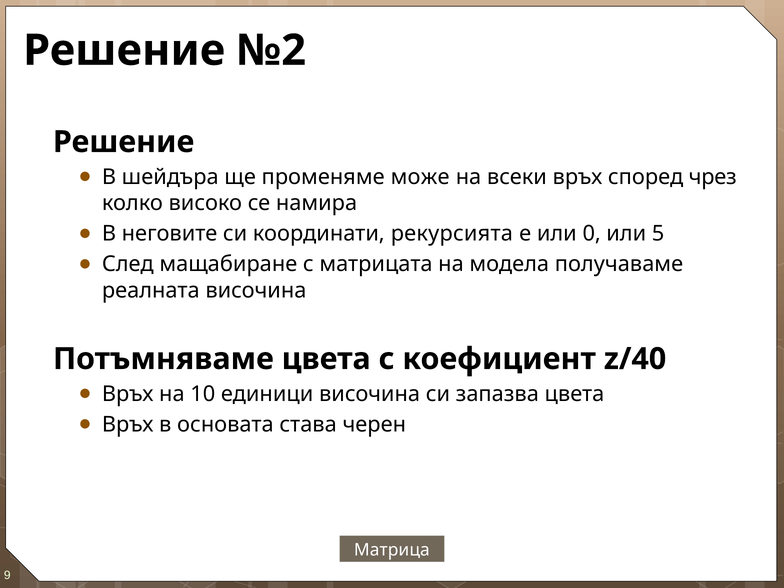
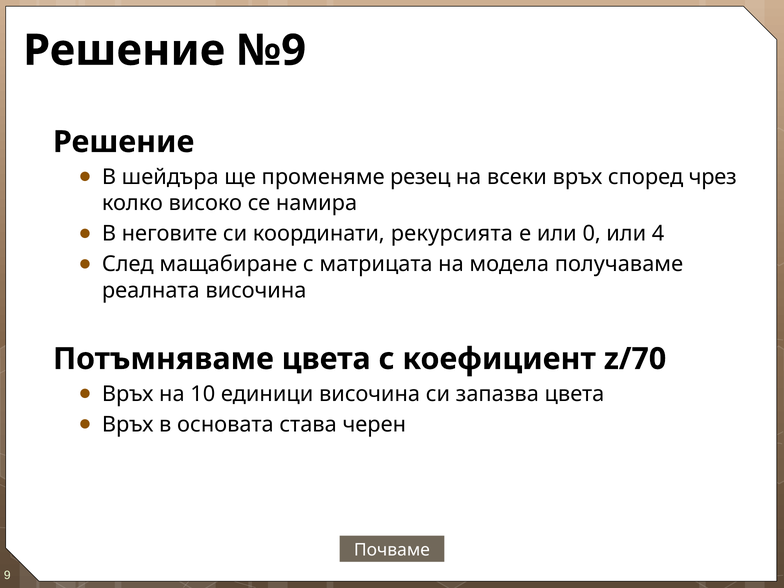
№2: №2 -> №9 (271, 50)
може: може -> резец (420, 177)
5: 5 -> 4 (658, 234)
z/40: z/40 -> z/70 (635, 359)
Матрица: Матрица -> Почваме (392, 550)
